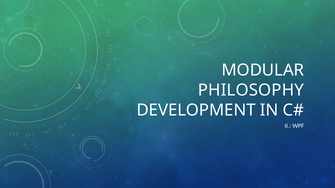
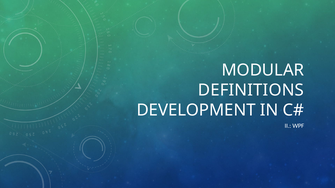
PHILOSOPHY: PHILOSOPHY -> DEFINITIONS (251, 90)
